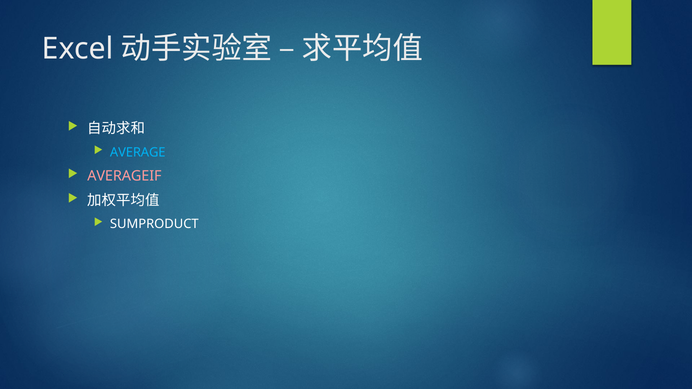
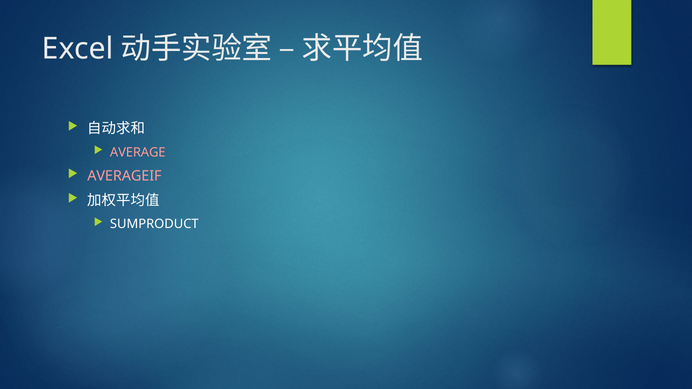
AVERAGE colour: light blue -> pink (138, 152)
